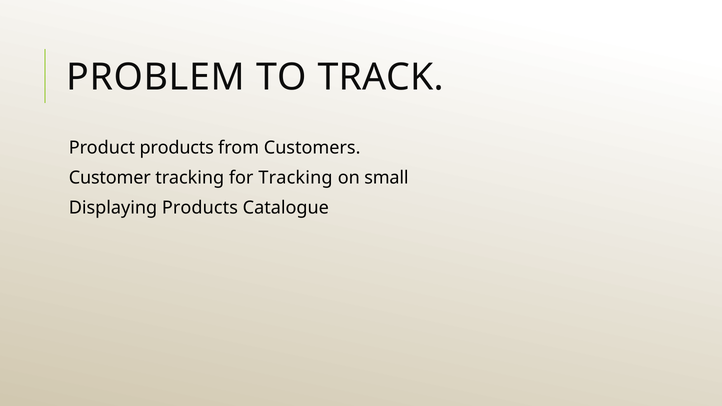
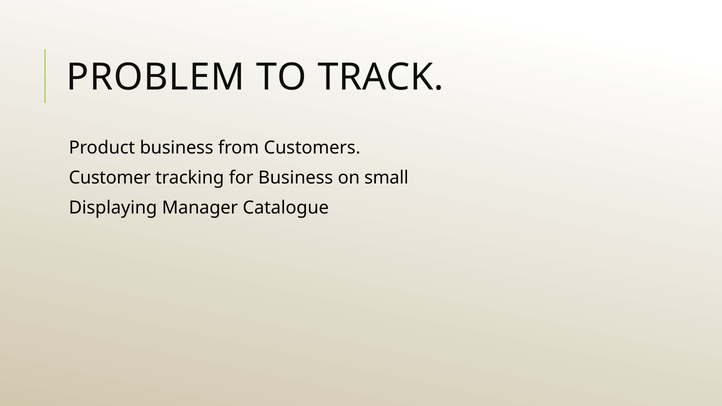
Product products: products -> business (177, 148)
for Tracking: Tracking -> Business (296, 178)
Displaying Products: Products -> Manager (200, 208)
